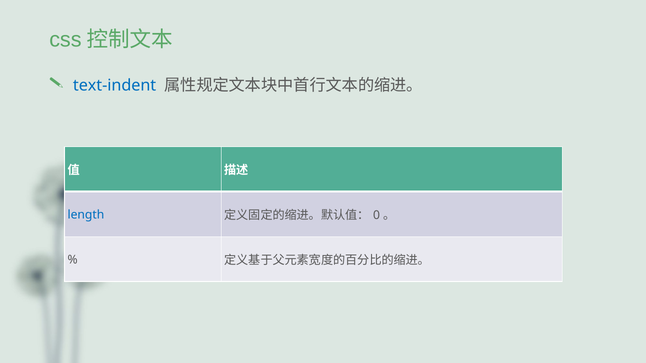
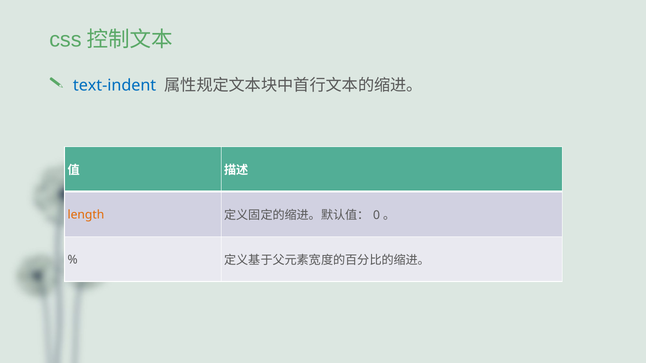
length colour: blue -> orange (86, 215)
